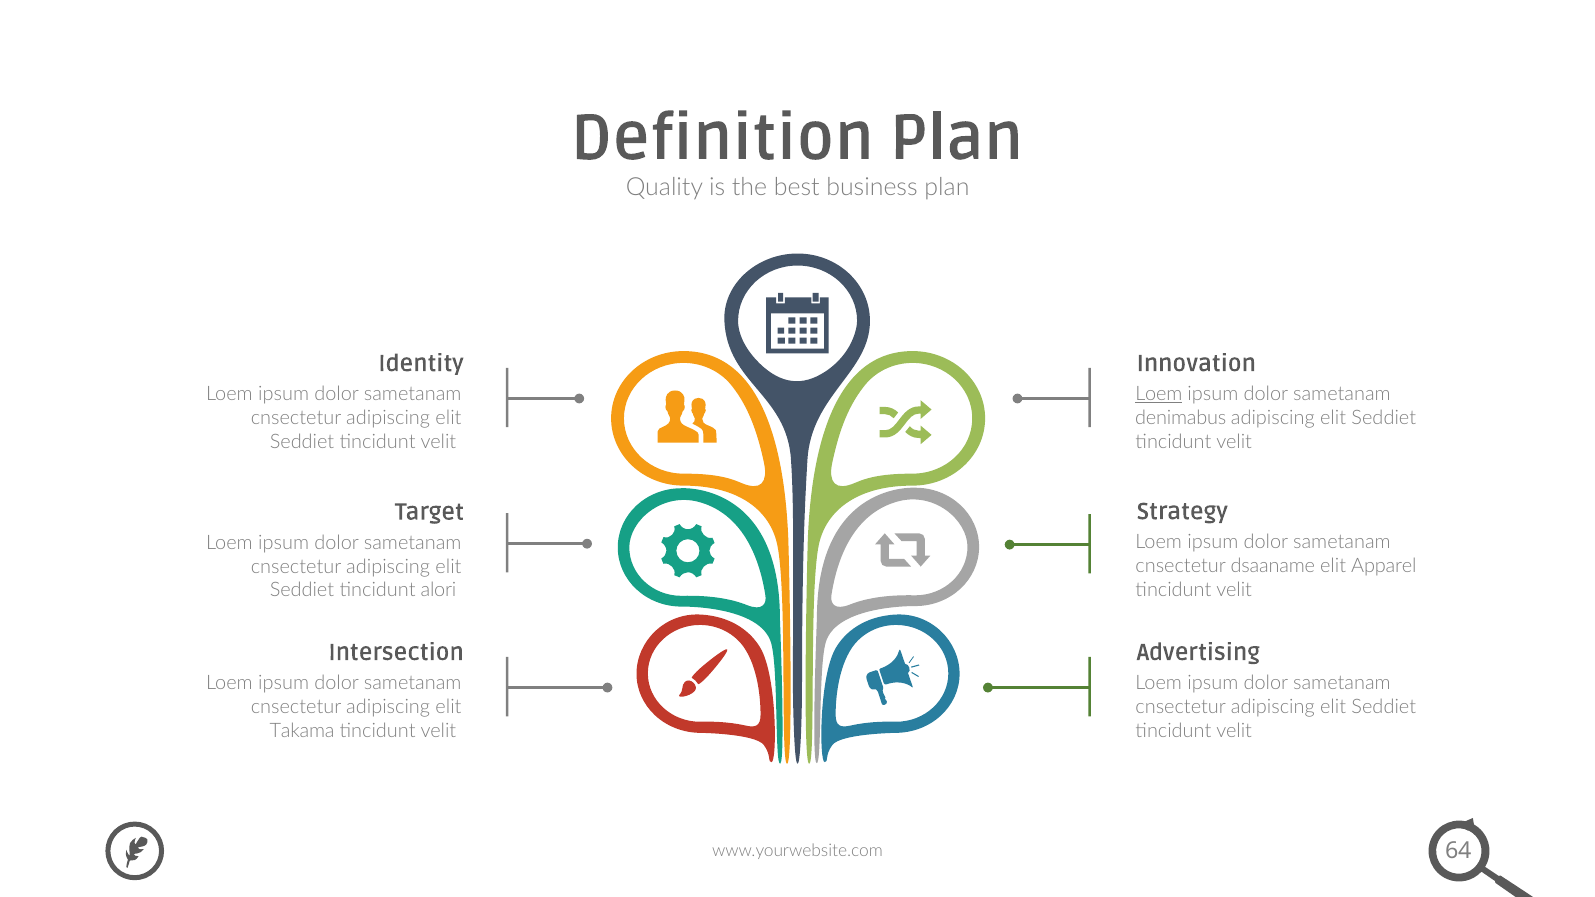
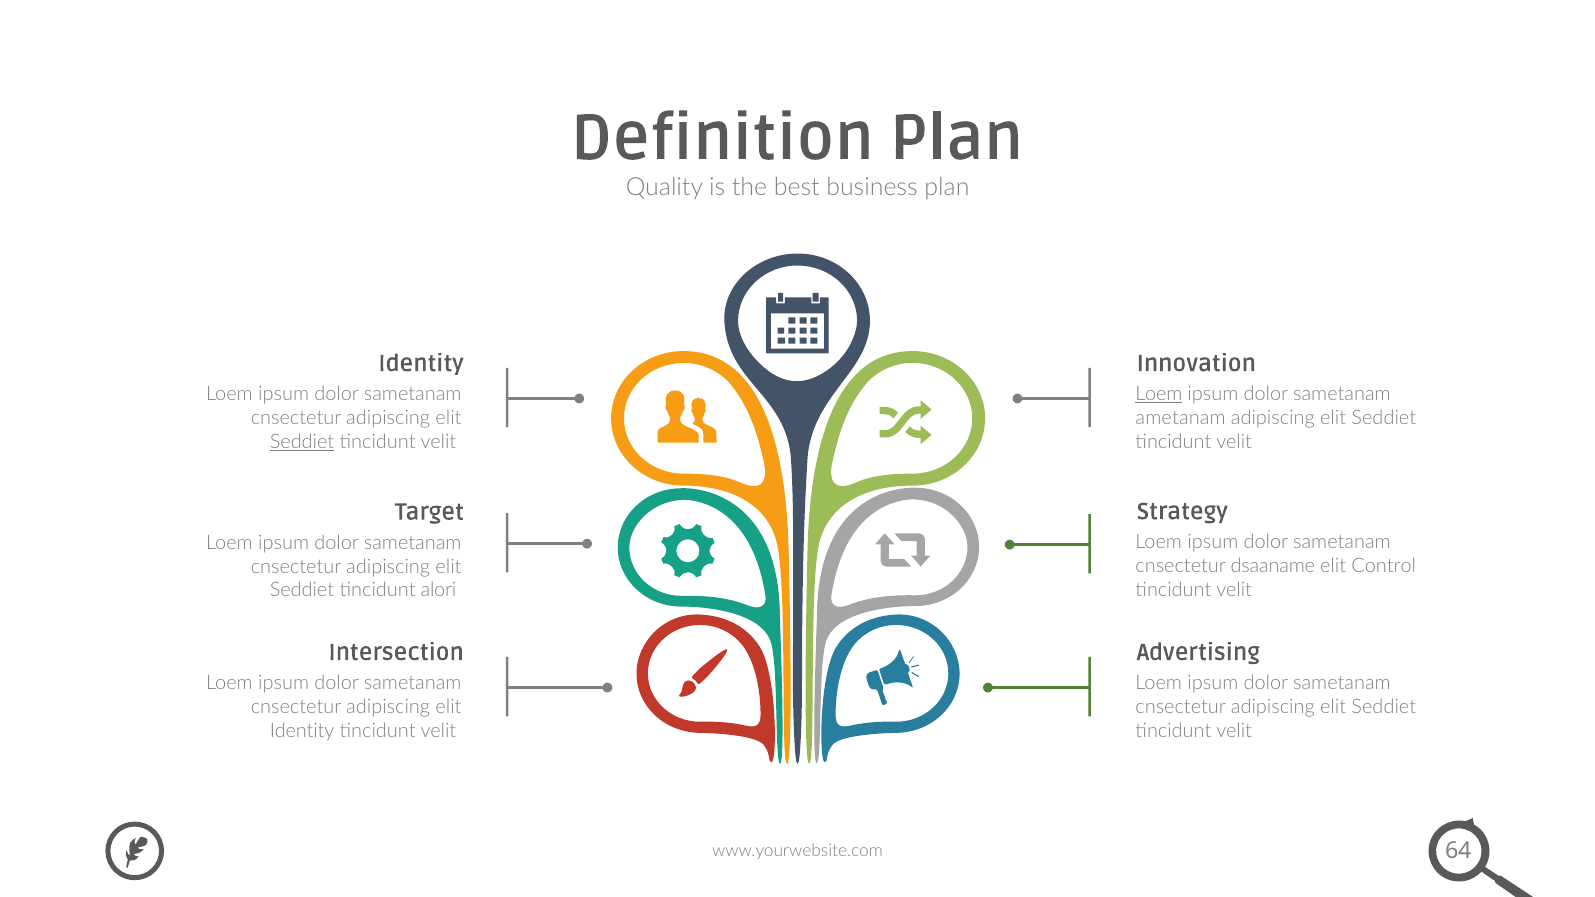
denimabus: denimabus -> ametanam (1181, 418)
Seddiet underline: none -> present (302, 442)
Apparel: Apparel -> Control (1384, 566)
Takama: Takama -> Identity (302, 731)
